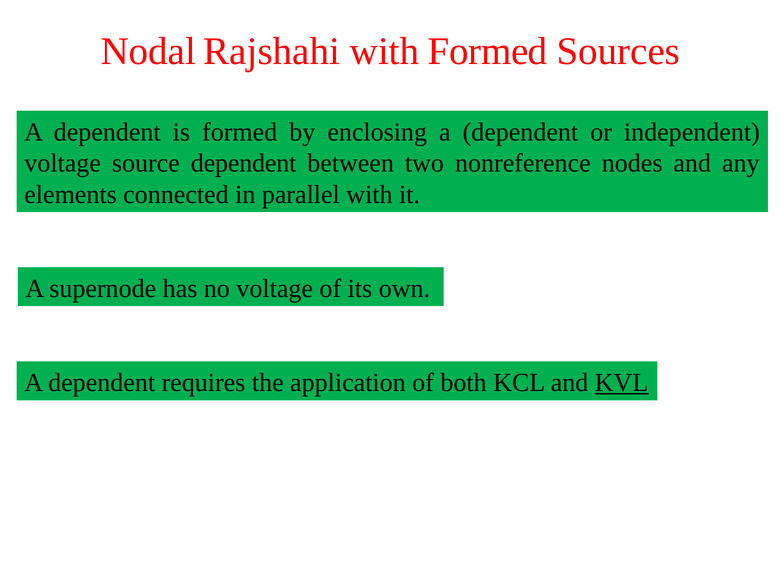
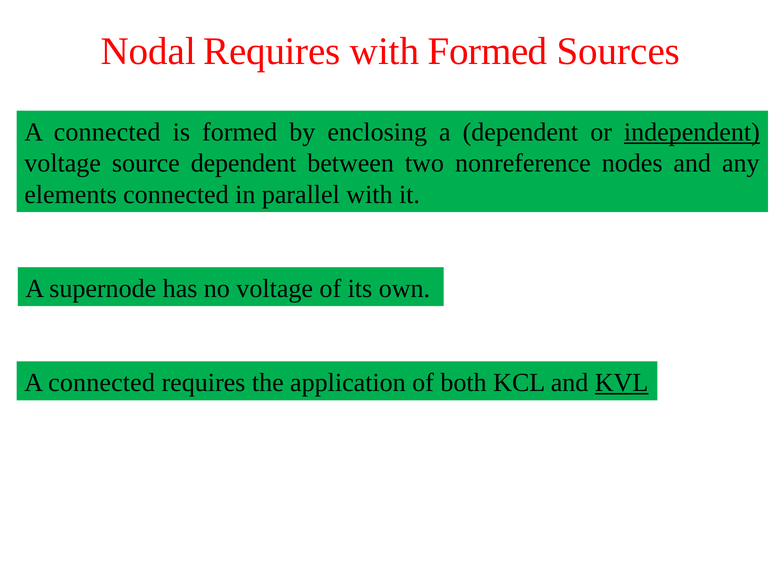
Nodal Rajshahi: Rajshahi -> Requires (272, 52)
dependent: dependent -> connected (107, 132)
independent underline: none -> present (692, 132)
dependent: dependent -> connected (102, 382)
